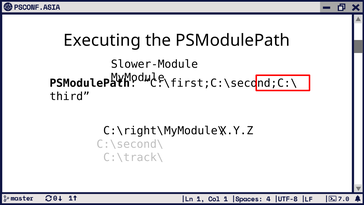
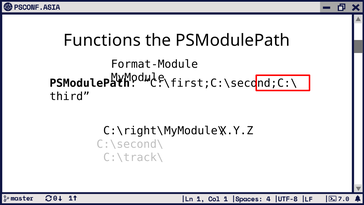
Executing: Executing -> Functions (102, 40)
Slower-Module: Slower-Module -> Format-Module (154, 64)
